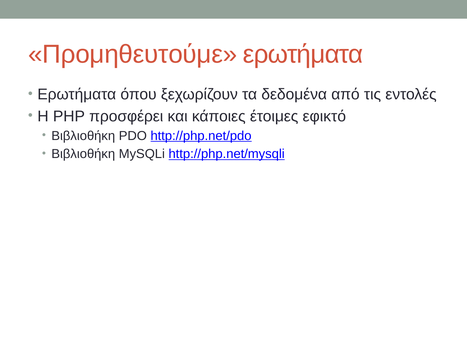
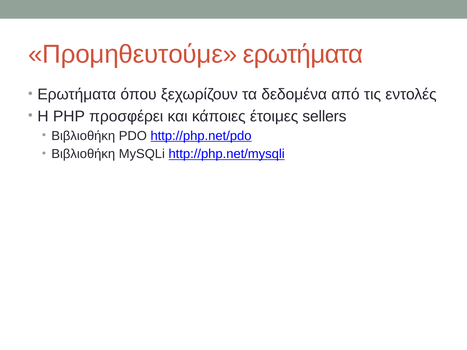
εφικτό: εφικτό -> sellers (324, 116)
